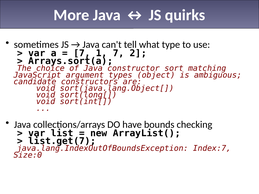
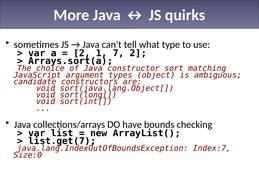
7: 7 -> 2 (82, 53)
